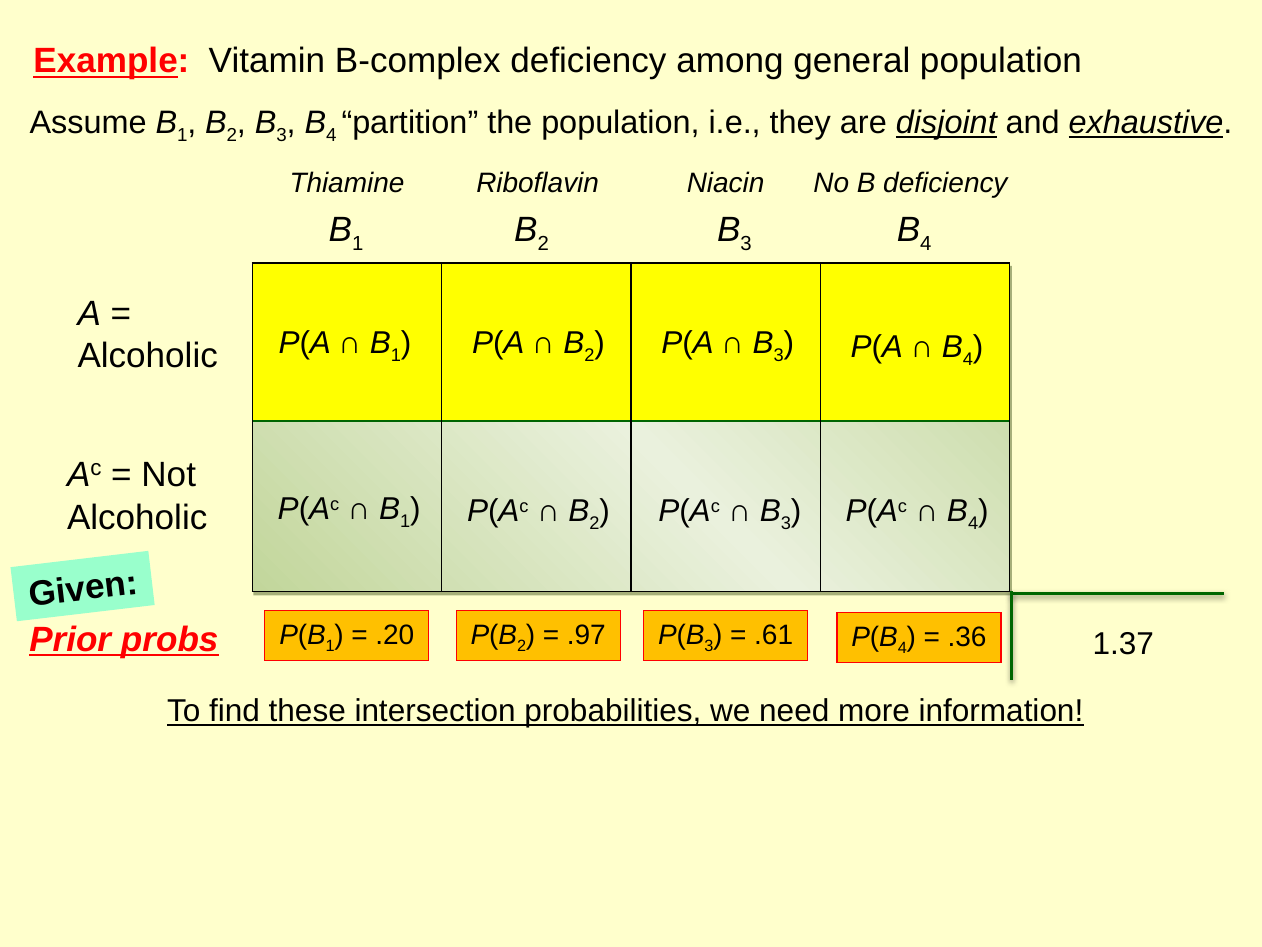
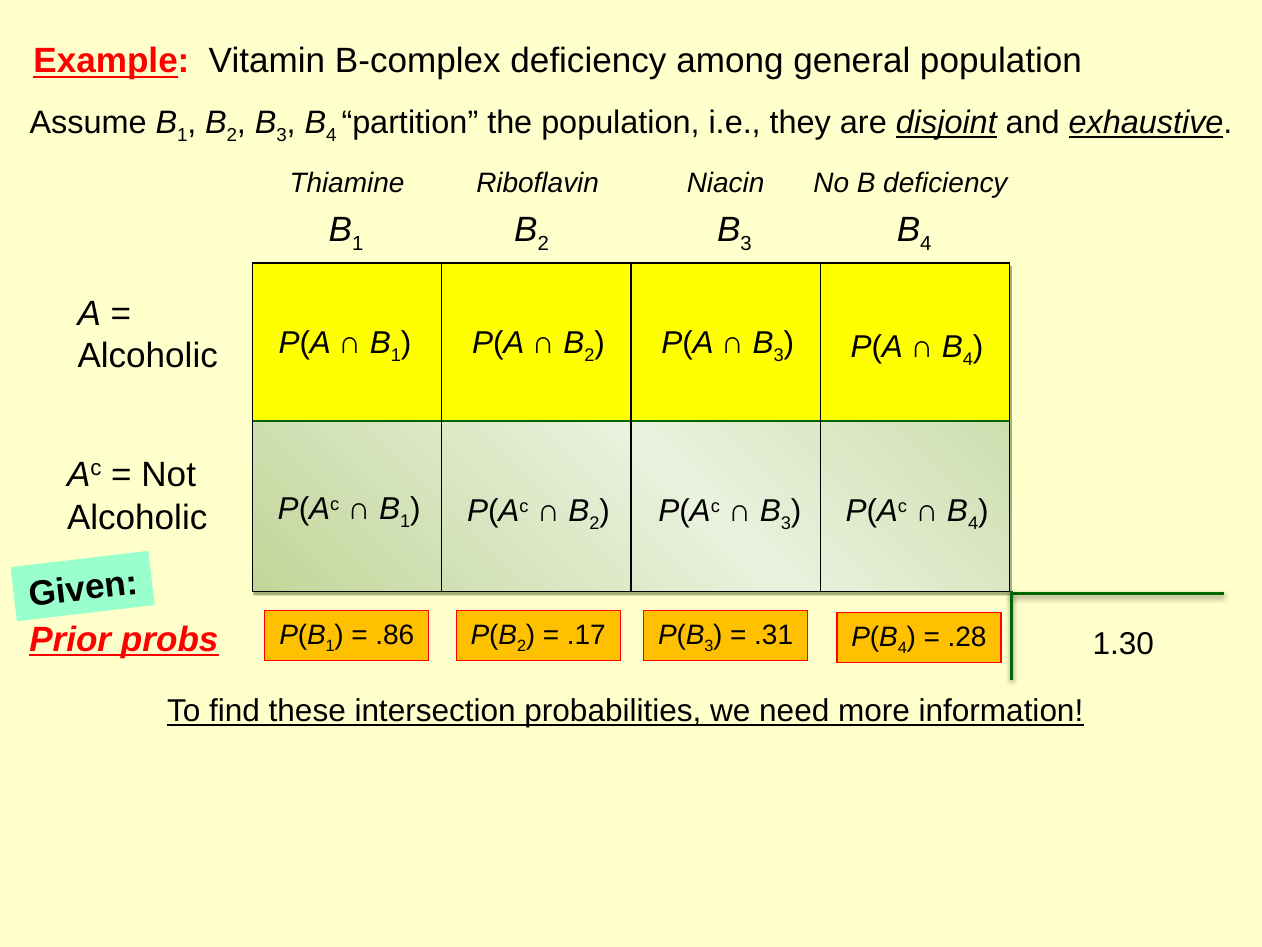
.20: .20 -> .86 (395, 635)
.97: .97 -> .17 (586, 635)
.61: .61 -> .31 (774, 635)
.36: .36 -> .28 (967, 637)
1.37: 1.37 -> 1.30 (1123, 643)
